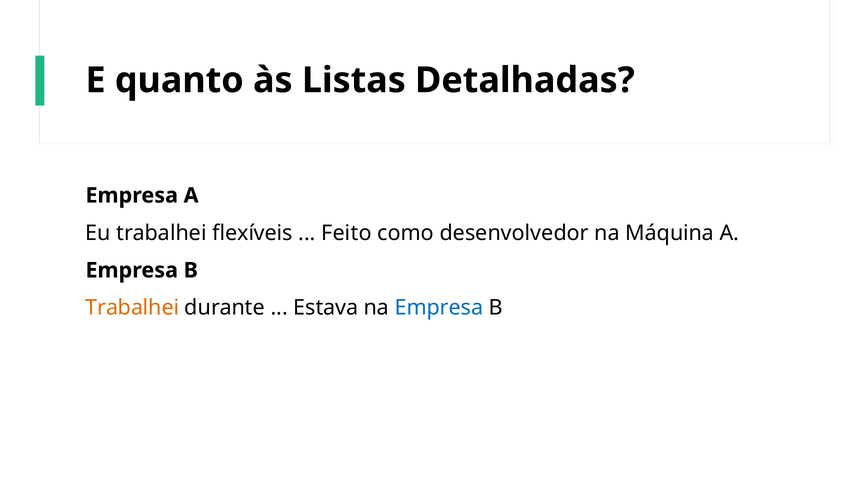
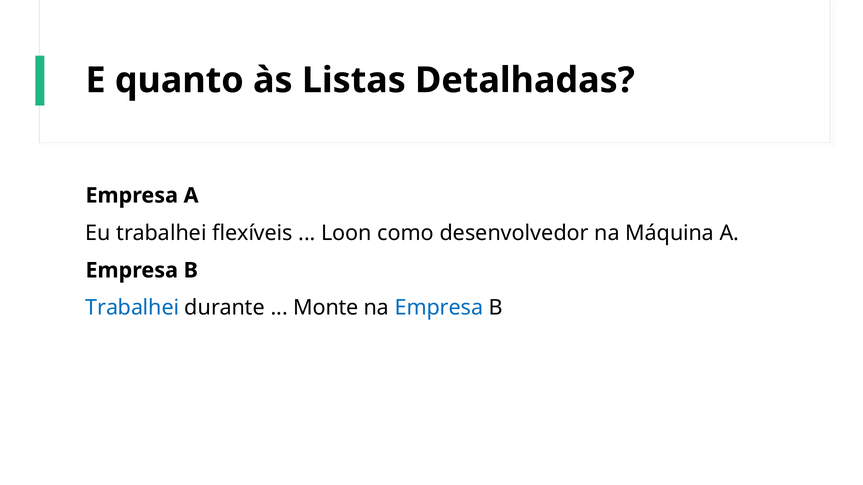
Feito: Feito -> Loon (347, 233)
Trabalhei colour: orange -> blue (132, 308)
Estava: Estava -> Monte (326, 308)
